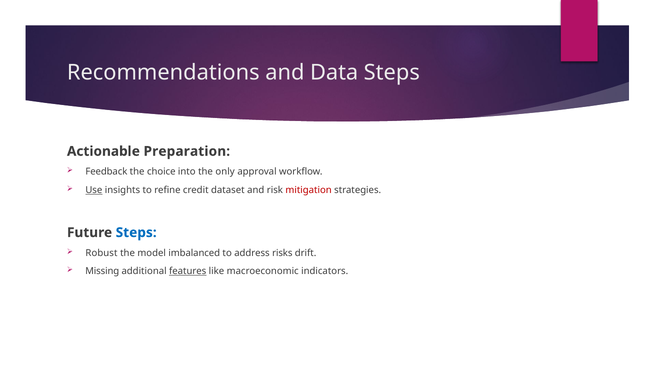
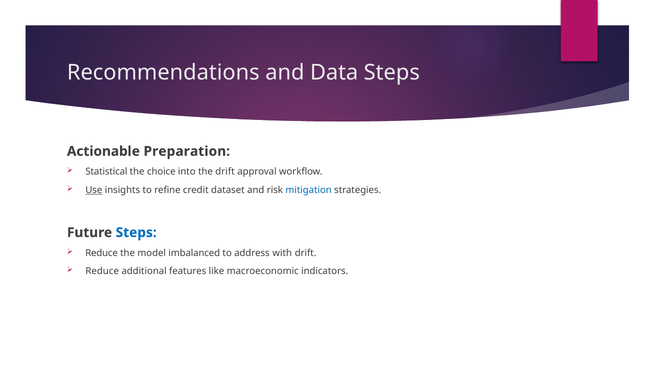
Feedback: Feedback -> Statistical (106, 172)
the only: only -> drift (225, 172)
mitigation colour: red -> blue (309, 190)
Robust: Robust -> Reduce (102, 253)
risks: risks -> with (282, 253)
Missing: Missing -> Reduce (102, 272)
features underline: present -> none (188, 272)
